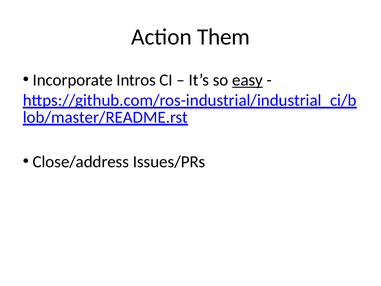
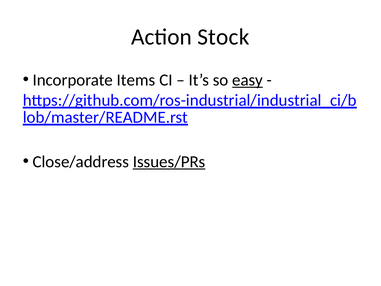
Them: Them -> Stock (223, 37)
Intros: Intros -> Items (136, 80)
Issues/PRs underline: none -> present (169, 162)
